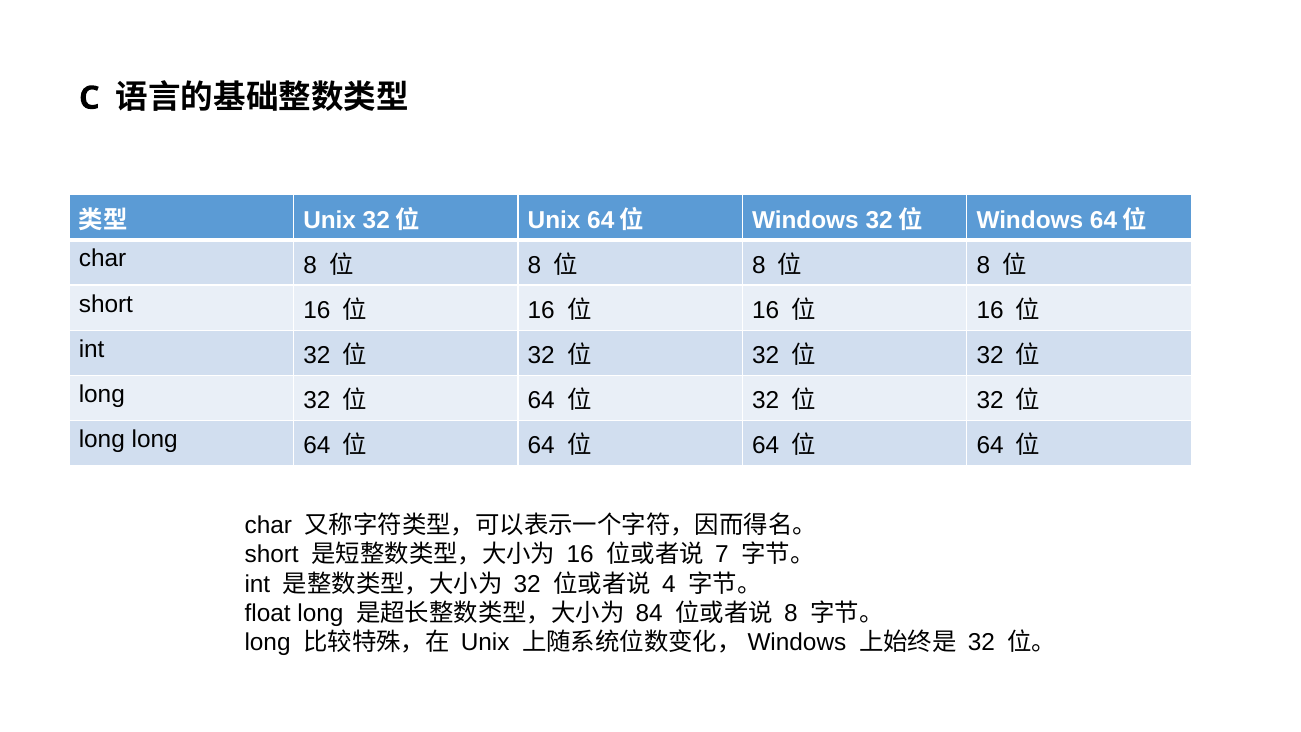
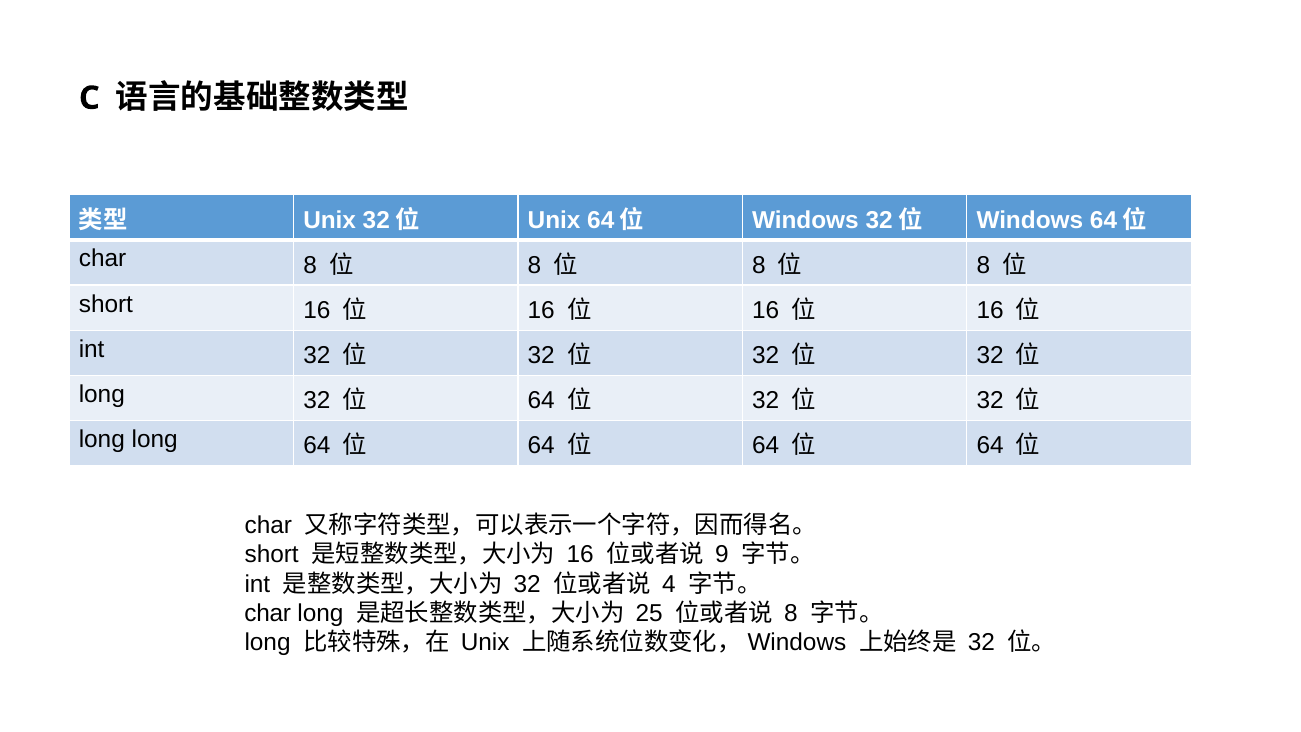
7: 7 -> 9 (722, 555)
float: float -> char (268, 613)
84: 84 -> 25 (649, 613)
